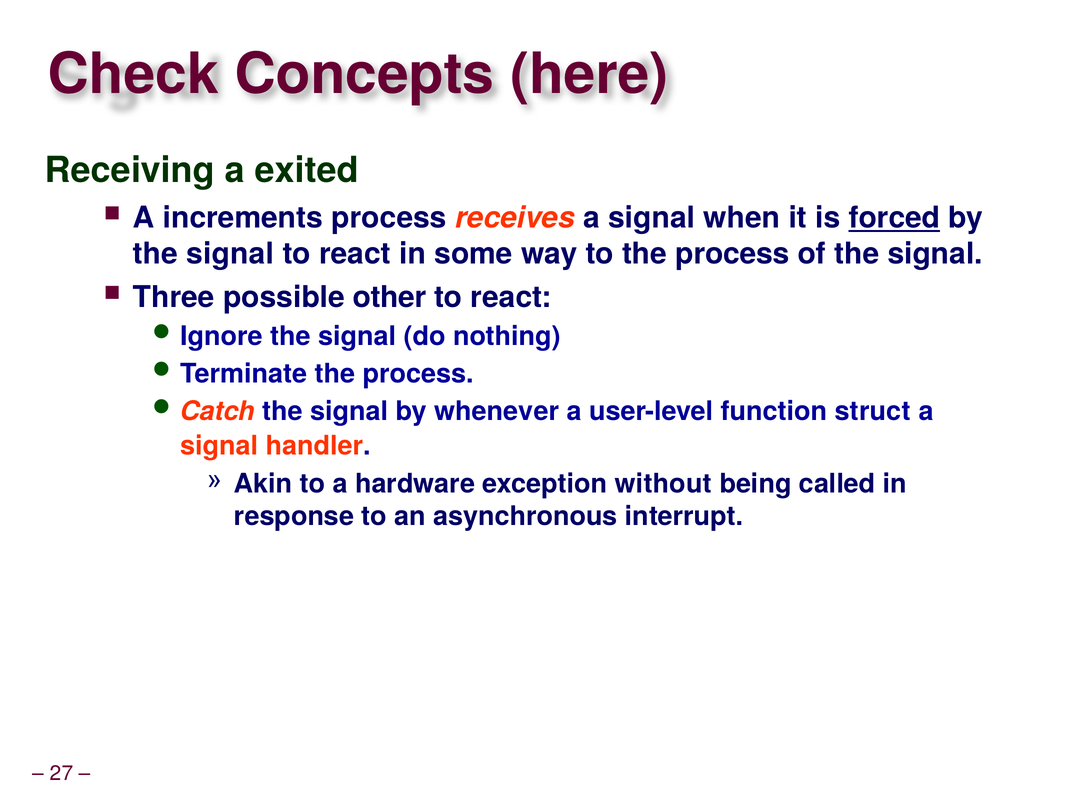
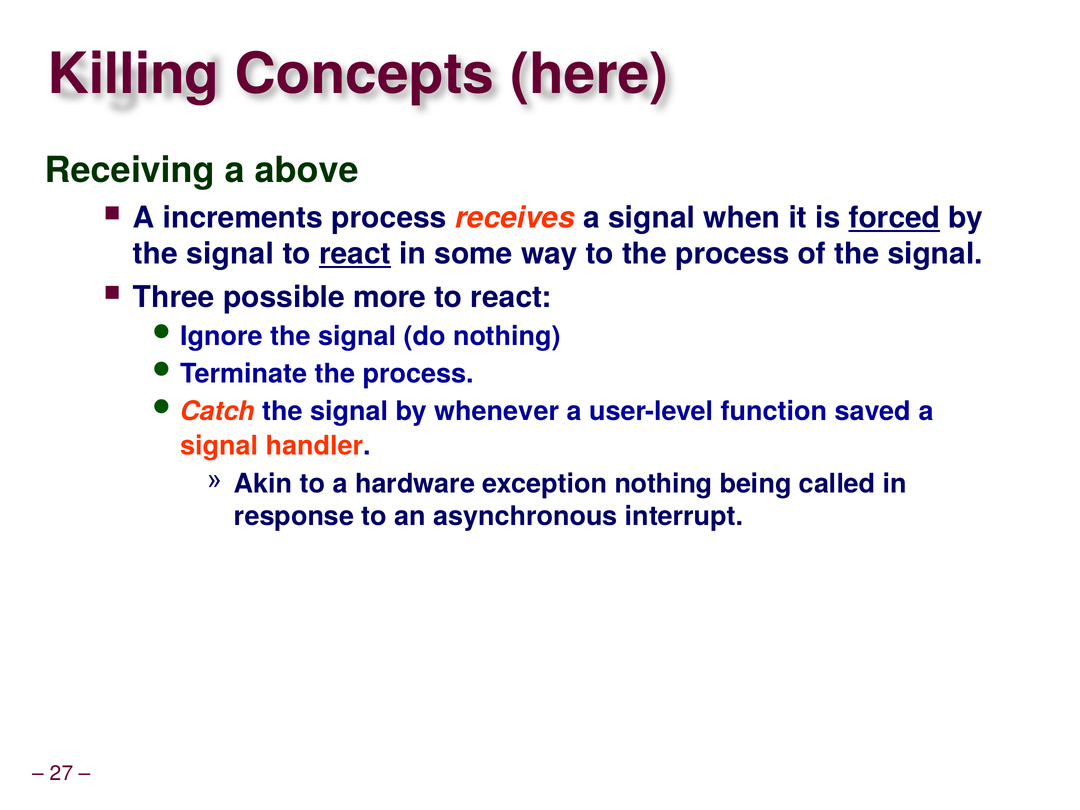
Check: Check -> Killing (134, 74)
exited: exited -> above (307, 170)
react underline: none -> present (355, 254)
other: other -> more (389, 298)
struct: struct -> saved (873, 411)
exception without: without -> nothing (663, 484)
